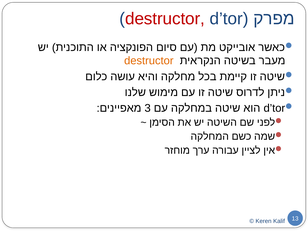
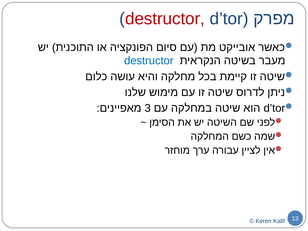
destructor colour: orange -> blue (149, 61)
